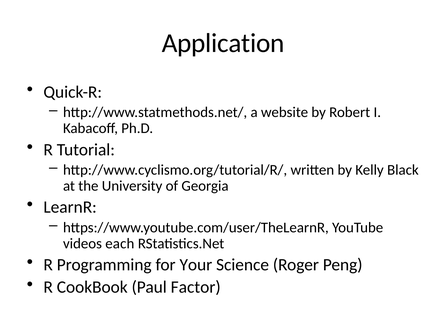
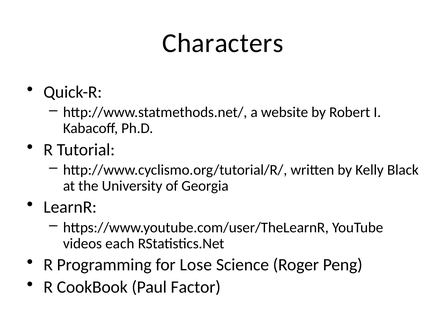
Application: Application -> Characters (223, 43)
Your: Your -> Lose (196, 264)
